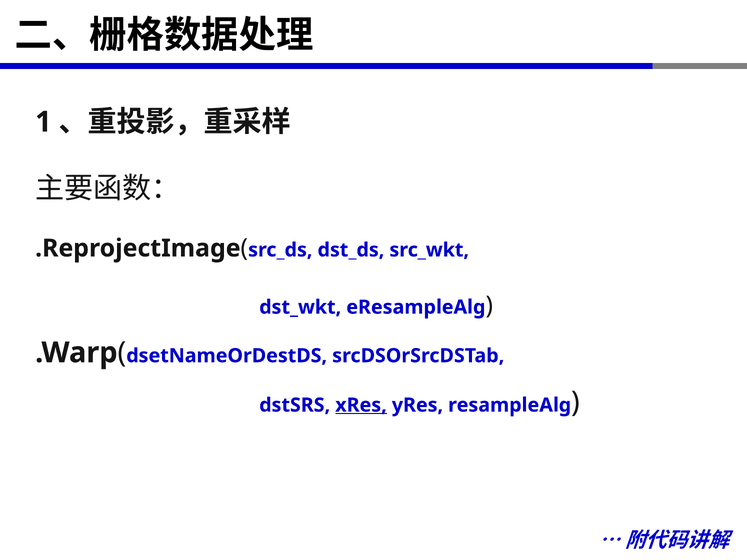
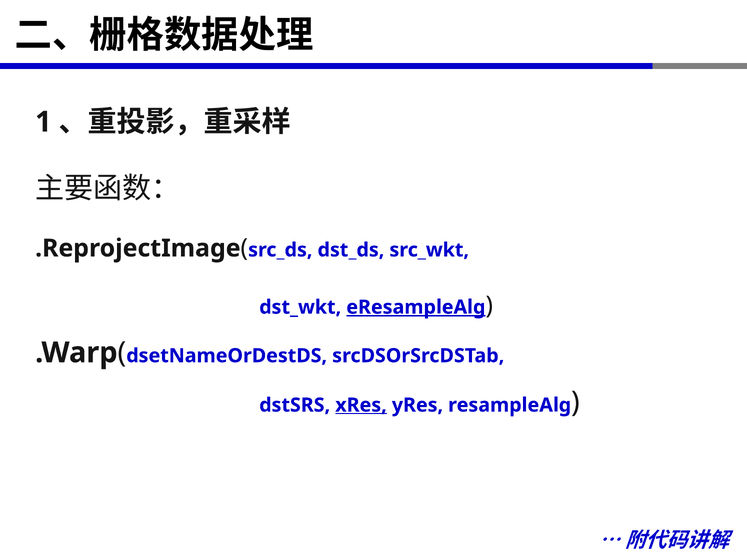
eResampleAlg underline: none -> present (416, 307)
